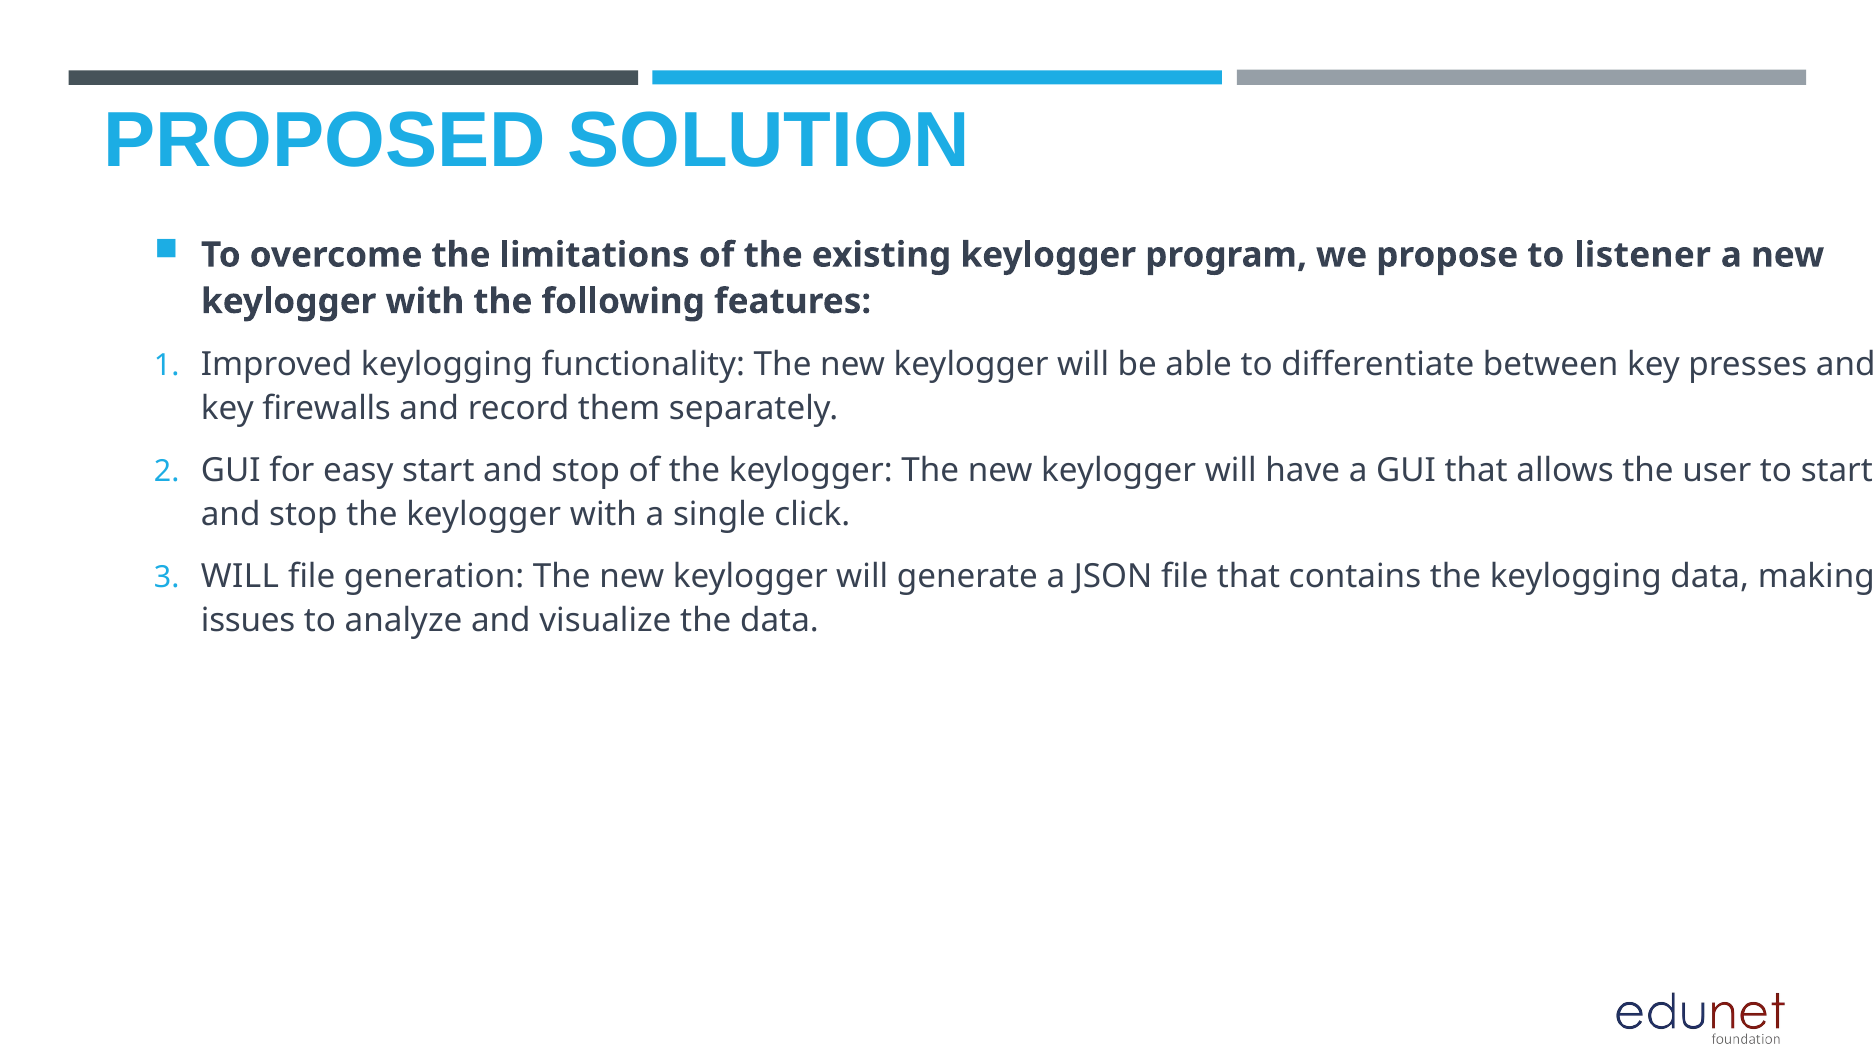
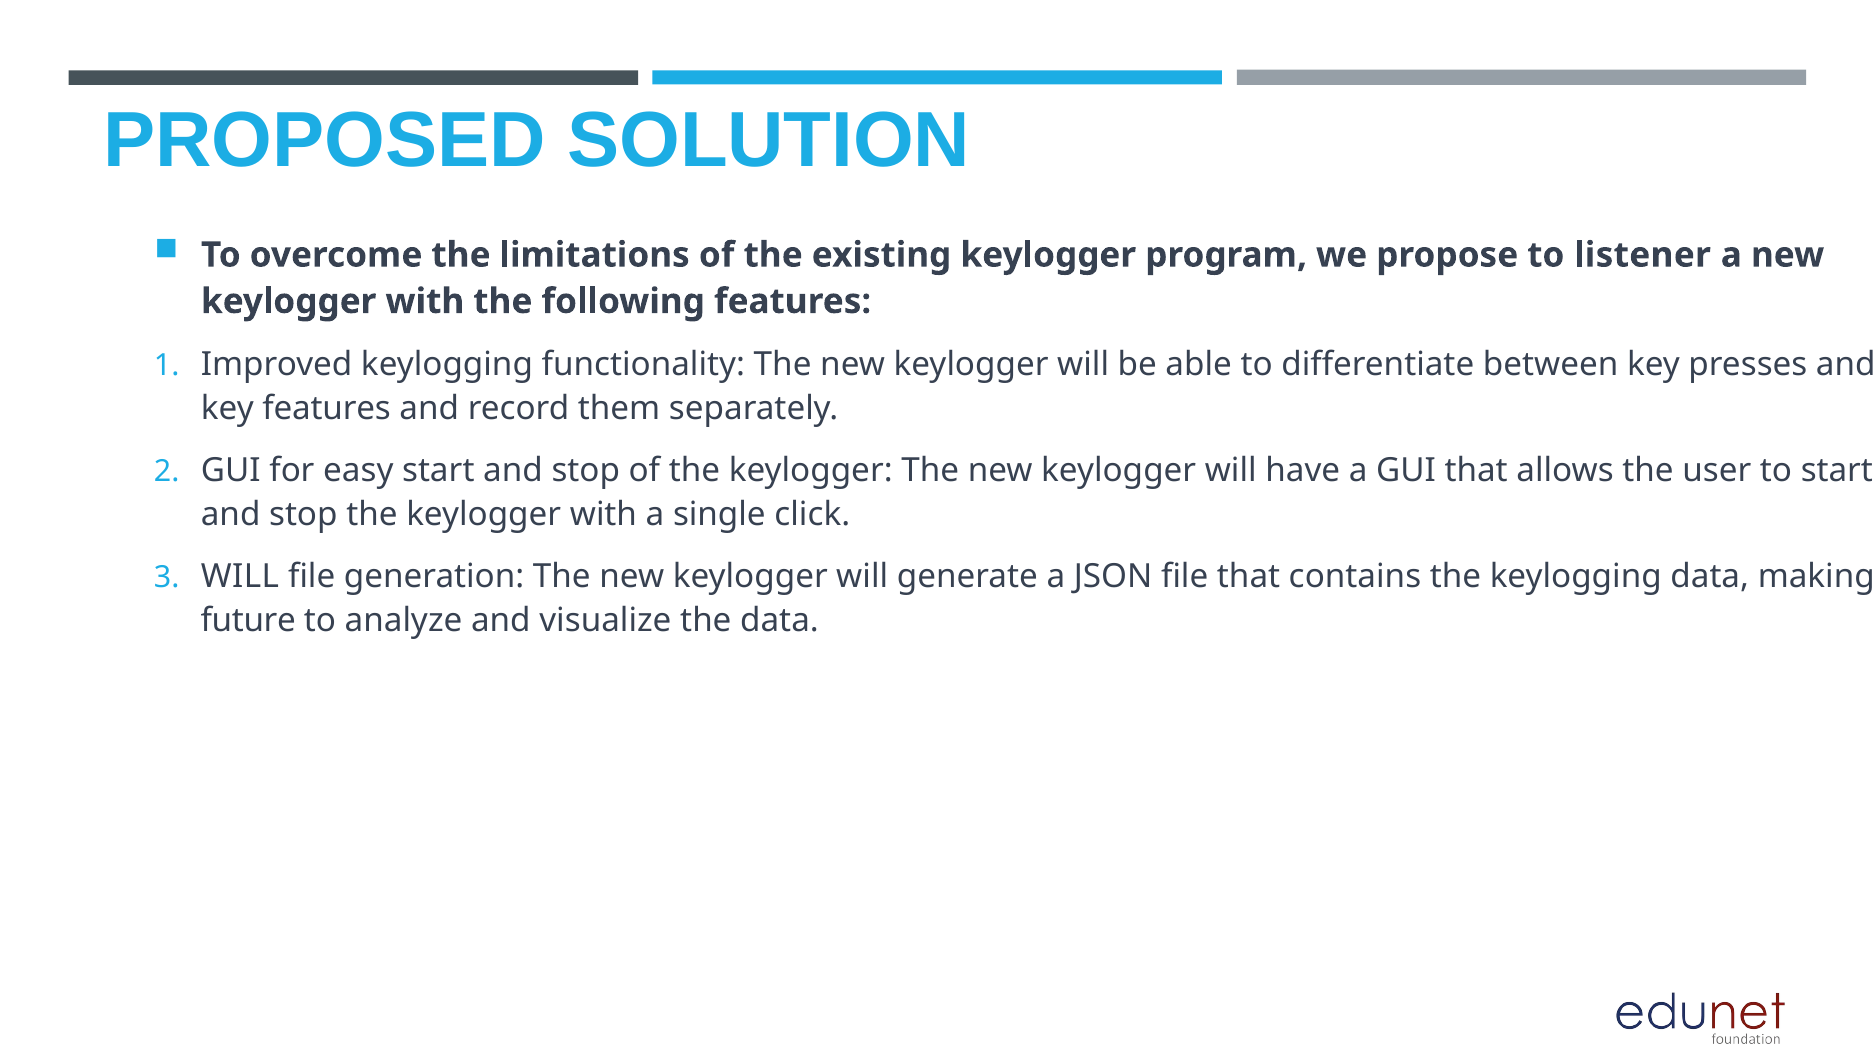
key firewalls: firewalls -> features (327, 408)
issues: issues -> future (248, 621)
